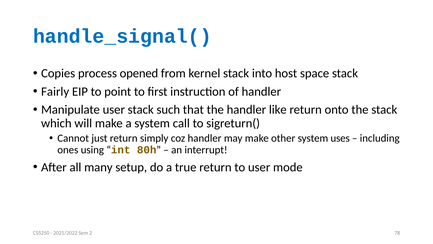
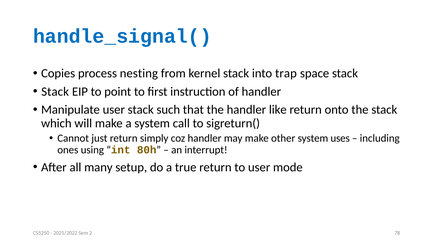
opened: opened -> nesting (139, 73)
host: host -> trap (286, 73)
Fairly: Fairly -> Stack (55, 91)
